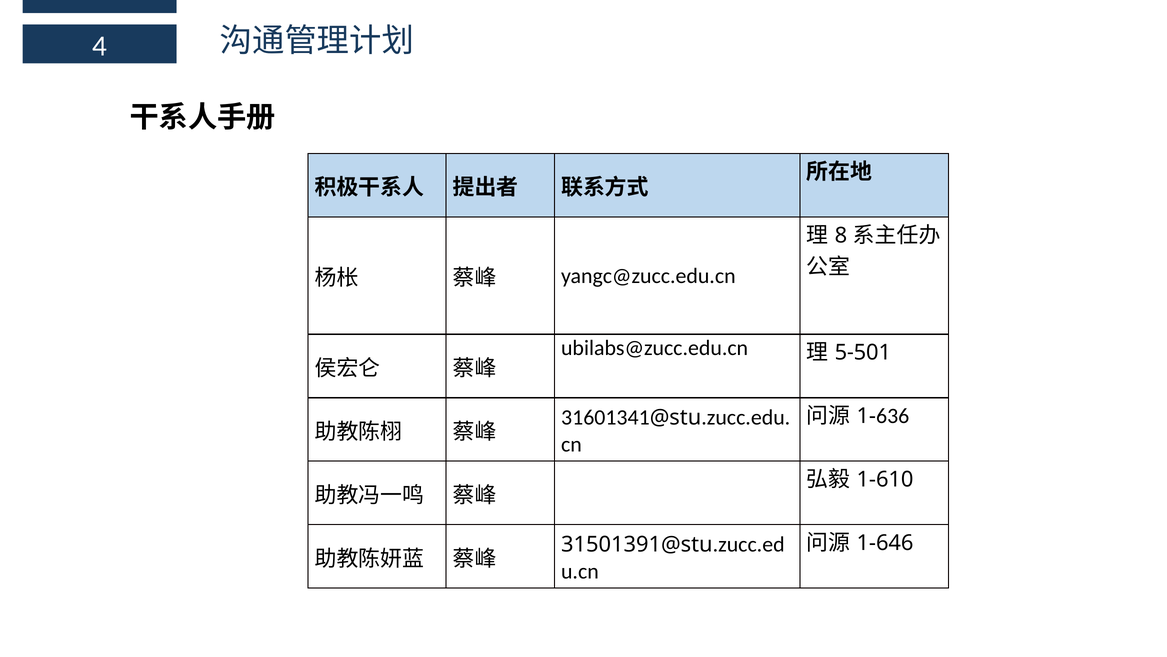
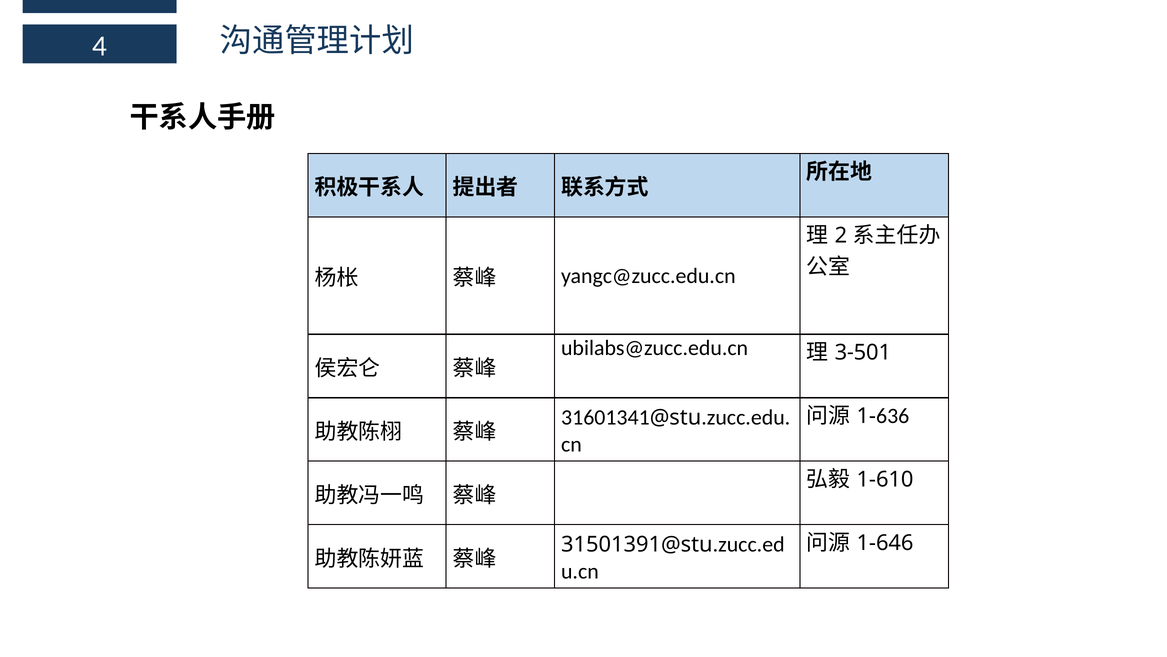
8: 8 -> 2 (841, 235)
5: 5 -> 3 (841, 352)
